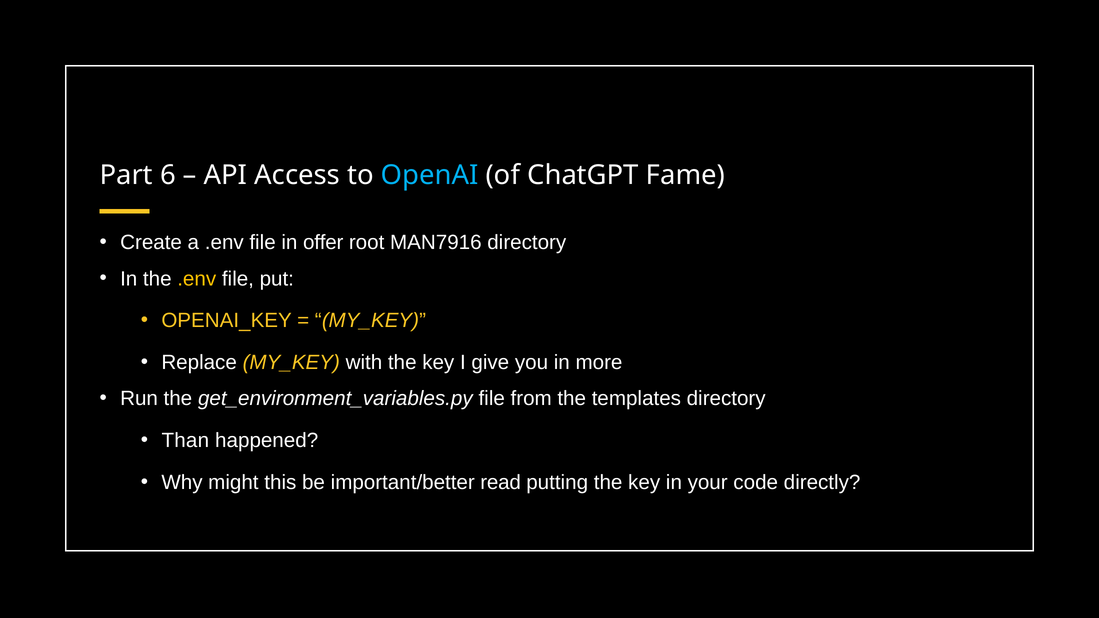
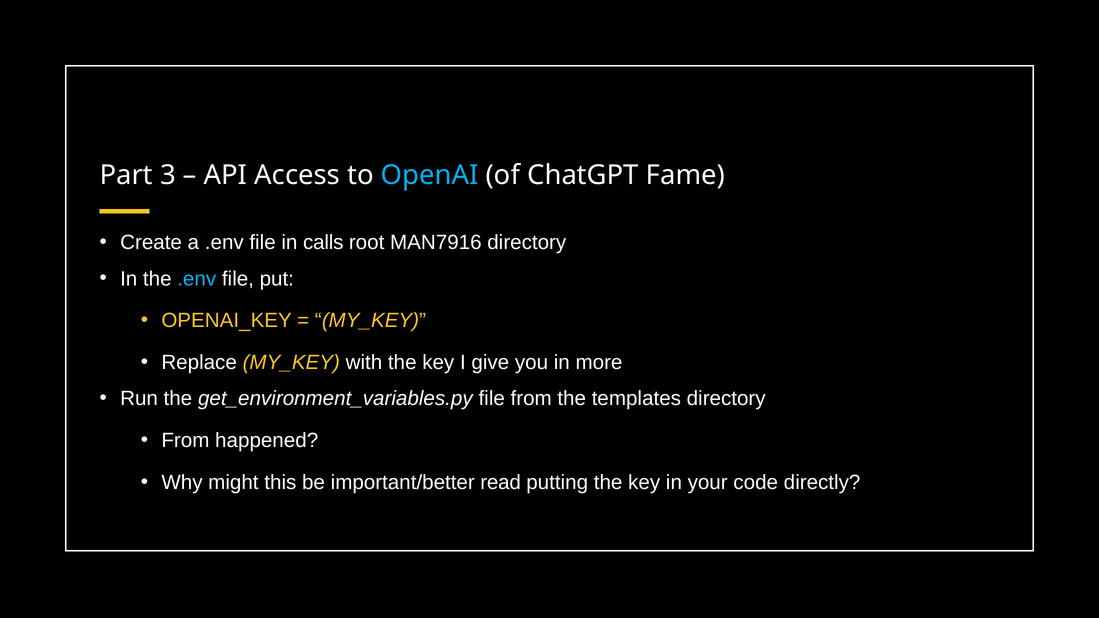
6: 6 -> 3 (168, 175)
offer: offer -> calls (323, 243)
.env colour: yellow -> light blue (197, 279)
Than: Than -> From (185, 441)
